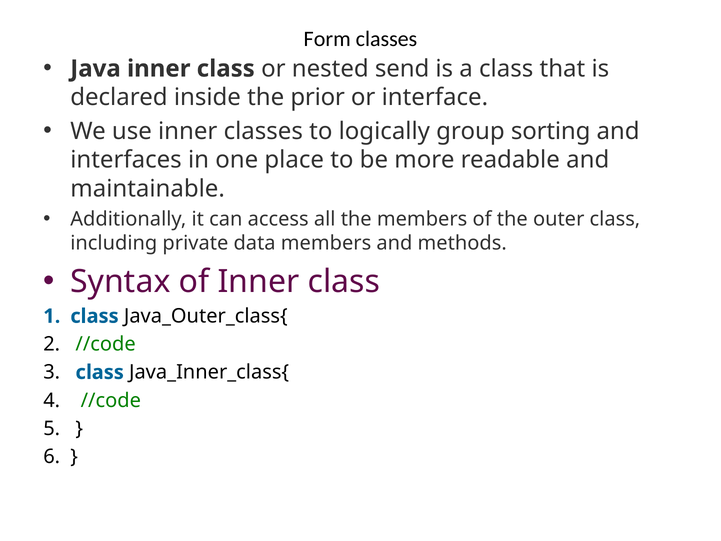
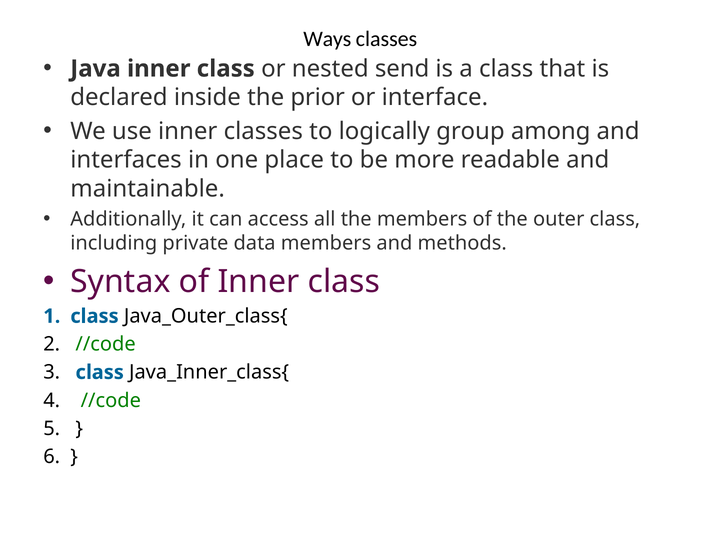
Form: Form -> Ways (327, 39)
sorting: sorting -> among (551, 131)
